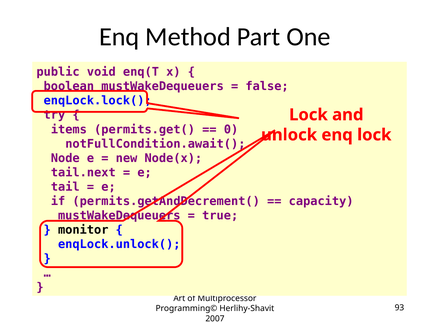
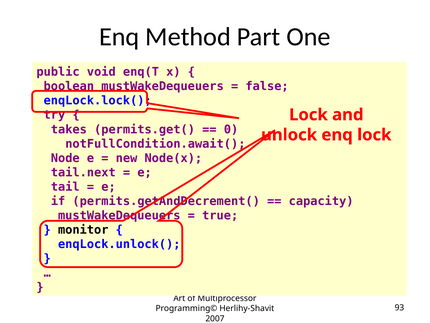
items: items -> takes (69, 129)
